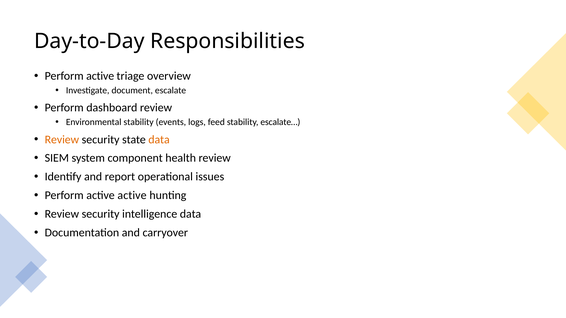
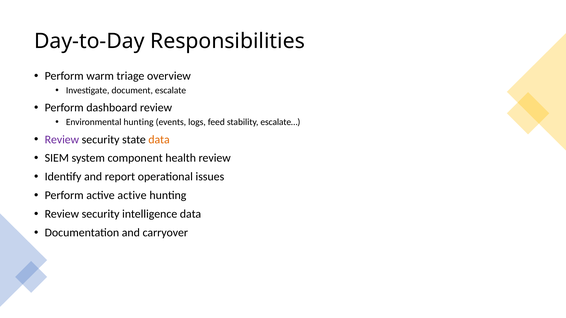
active: active -> warm (100, 76)
Environmental stability: stability -> hunting (139, 122)
Review colour: orange -> purple (62, 140)
